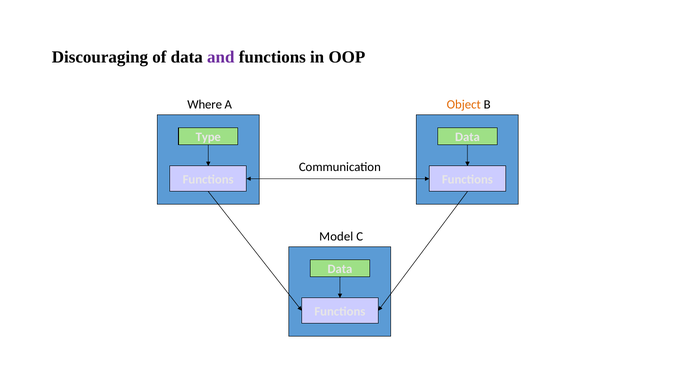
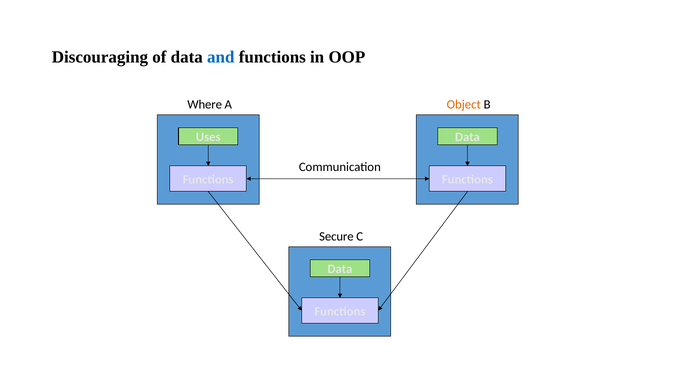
and colour: purple -> blue (221, 57)
Type: Type -> Uses (208, 137)
Model: Model -> Secure (336, 236)
